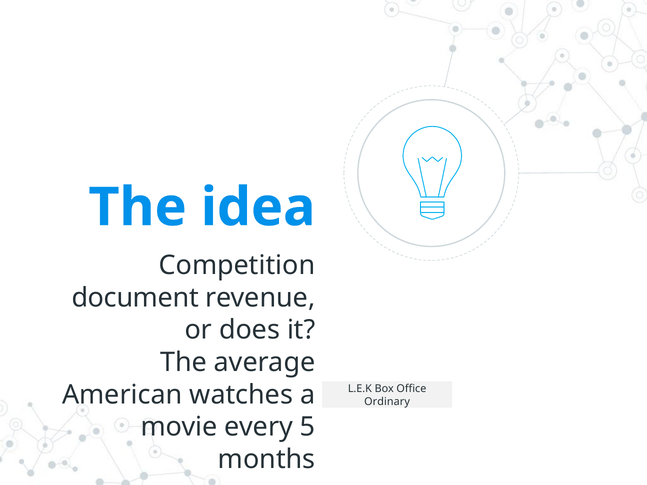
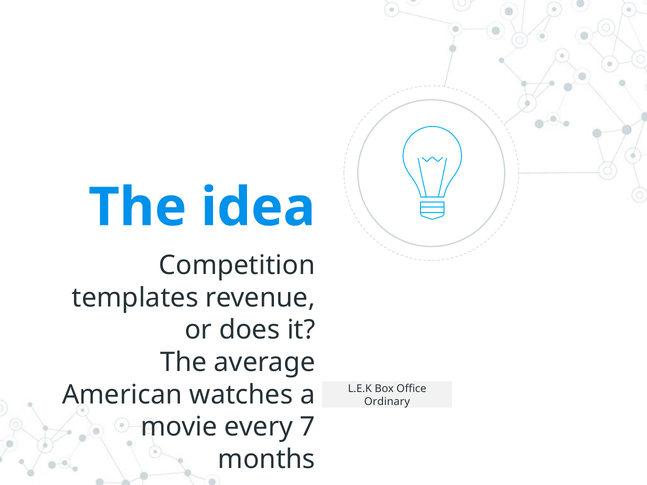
document: document -> templates (135, 298)
5: 5 -> 7 (308, 427)
